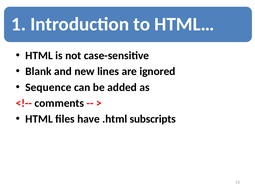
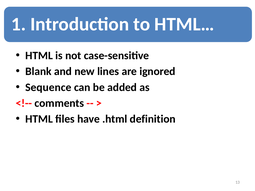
subscripts: subscripts -> definition (153, 119)
